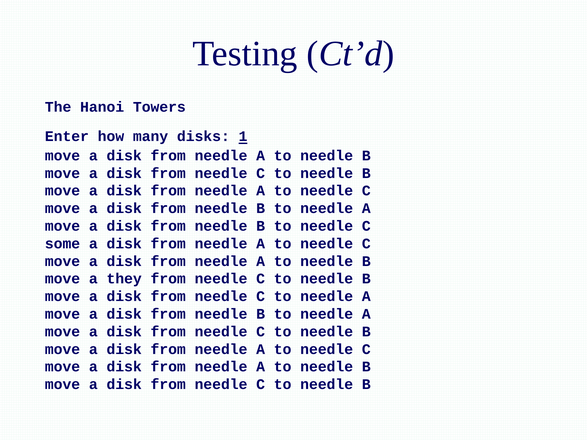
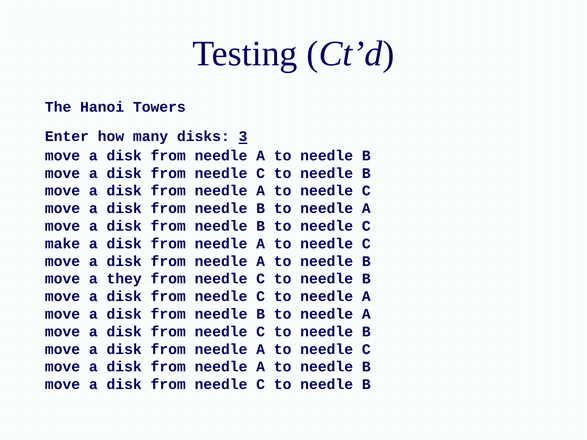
1: 1 -> 3 (243, 136)
some: some -> make (63, 244)
